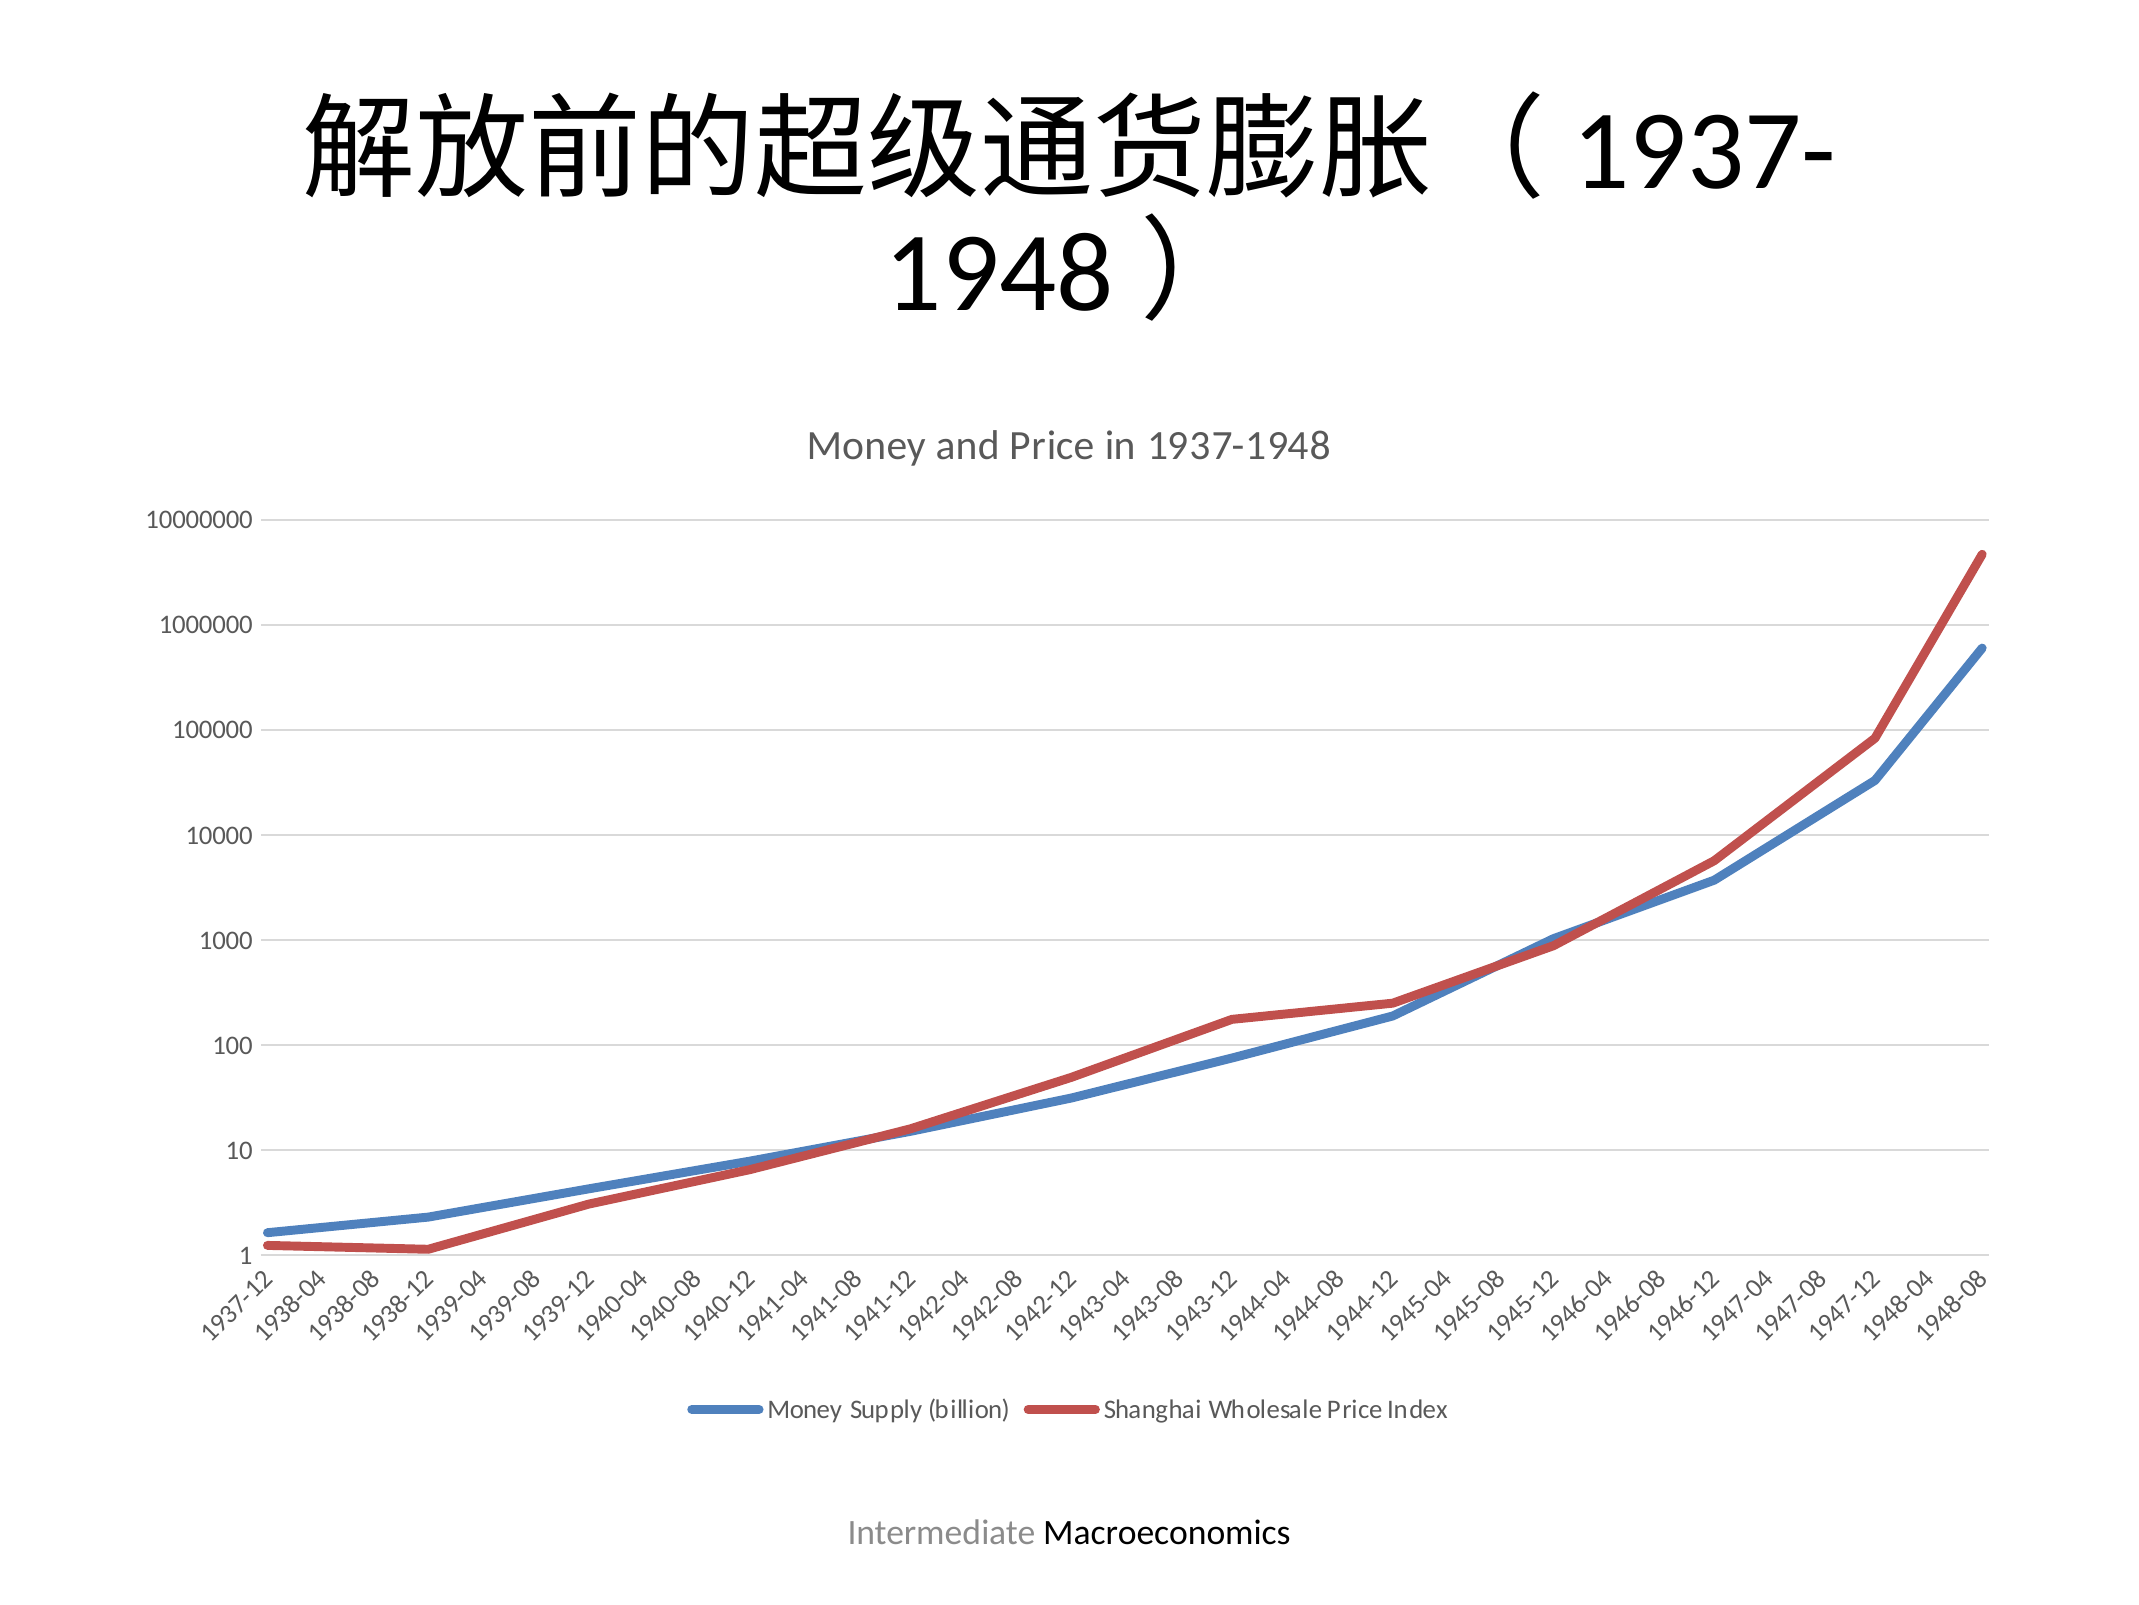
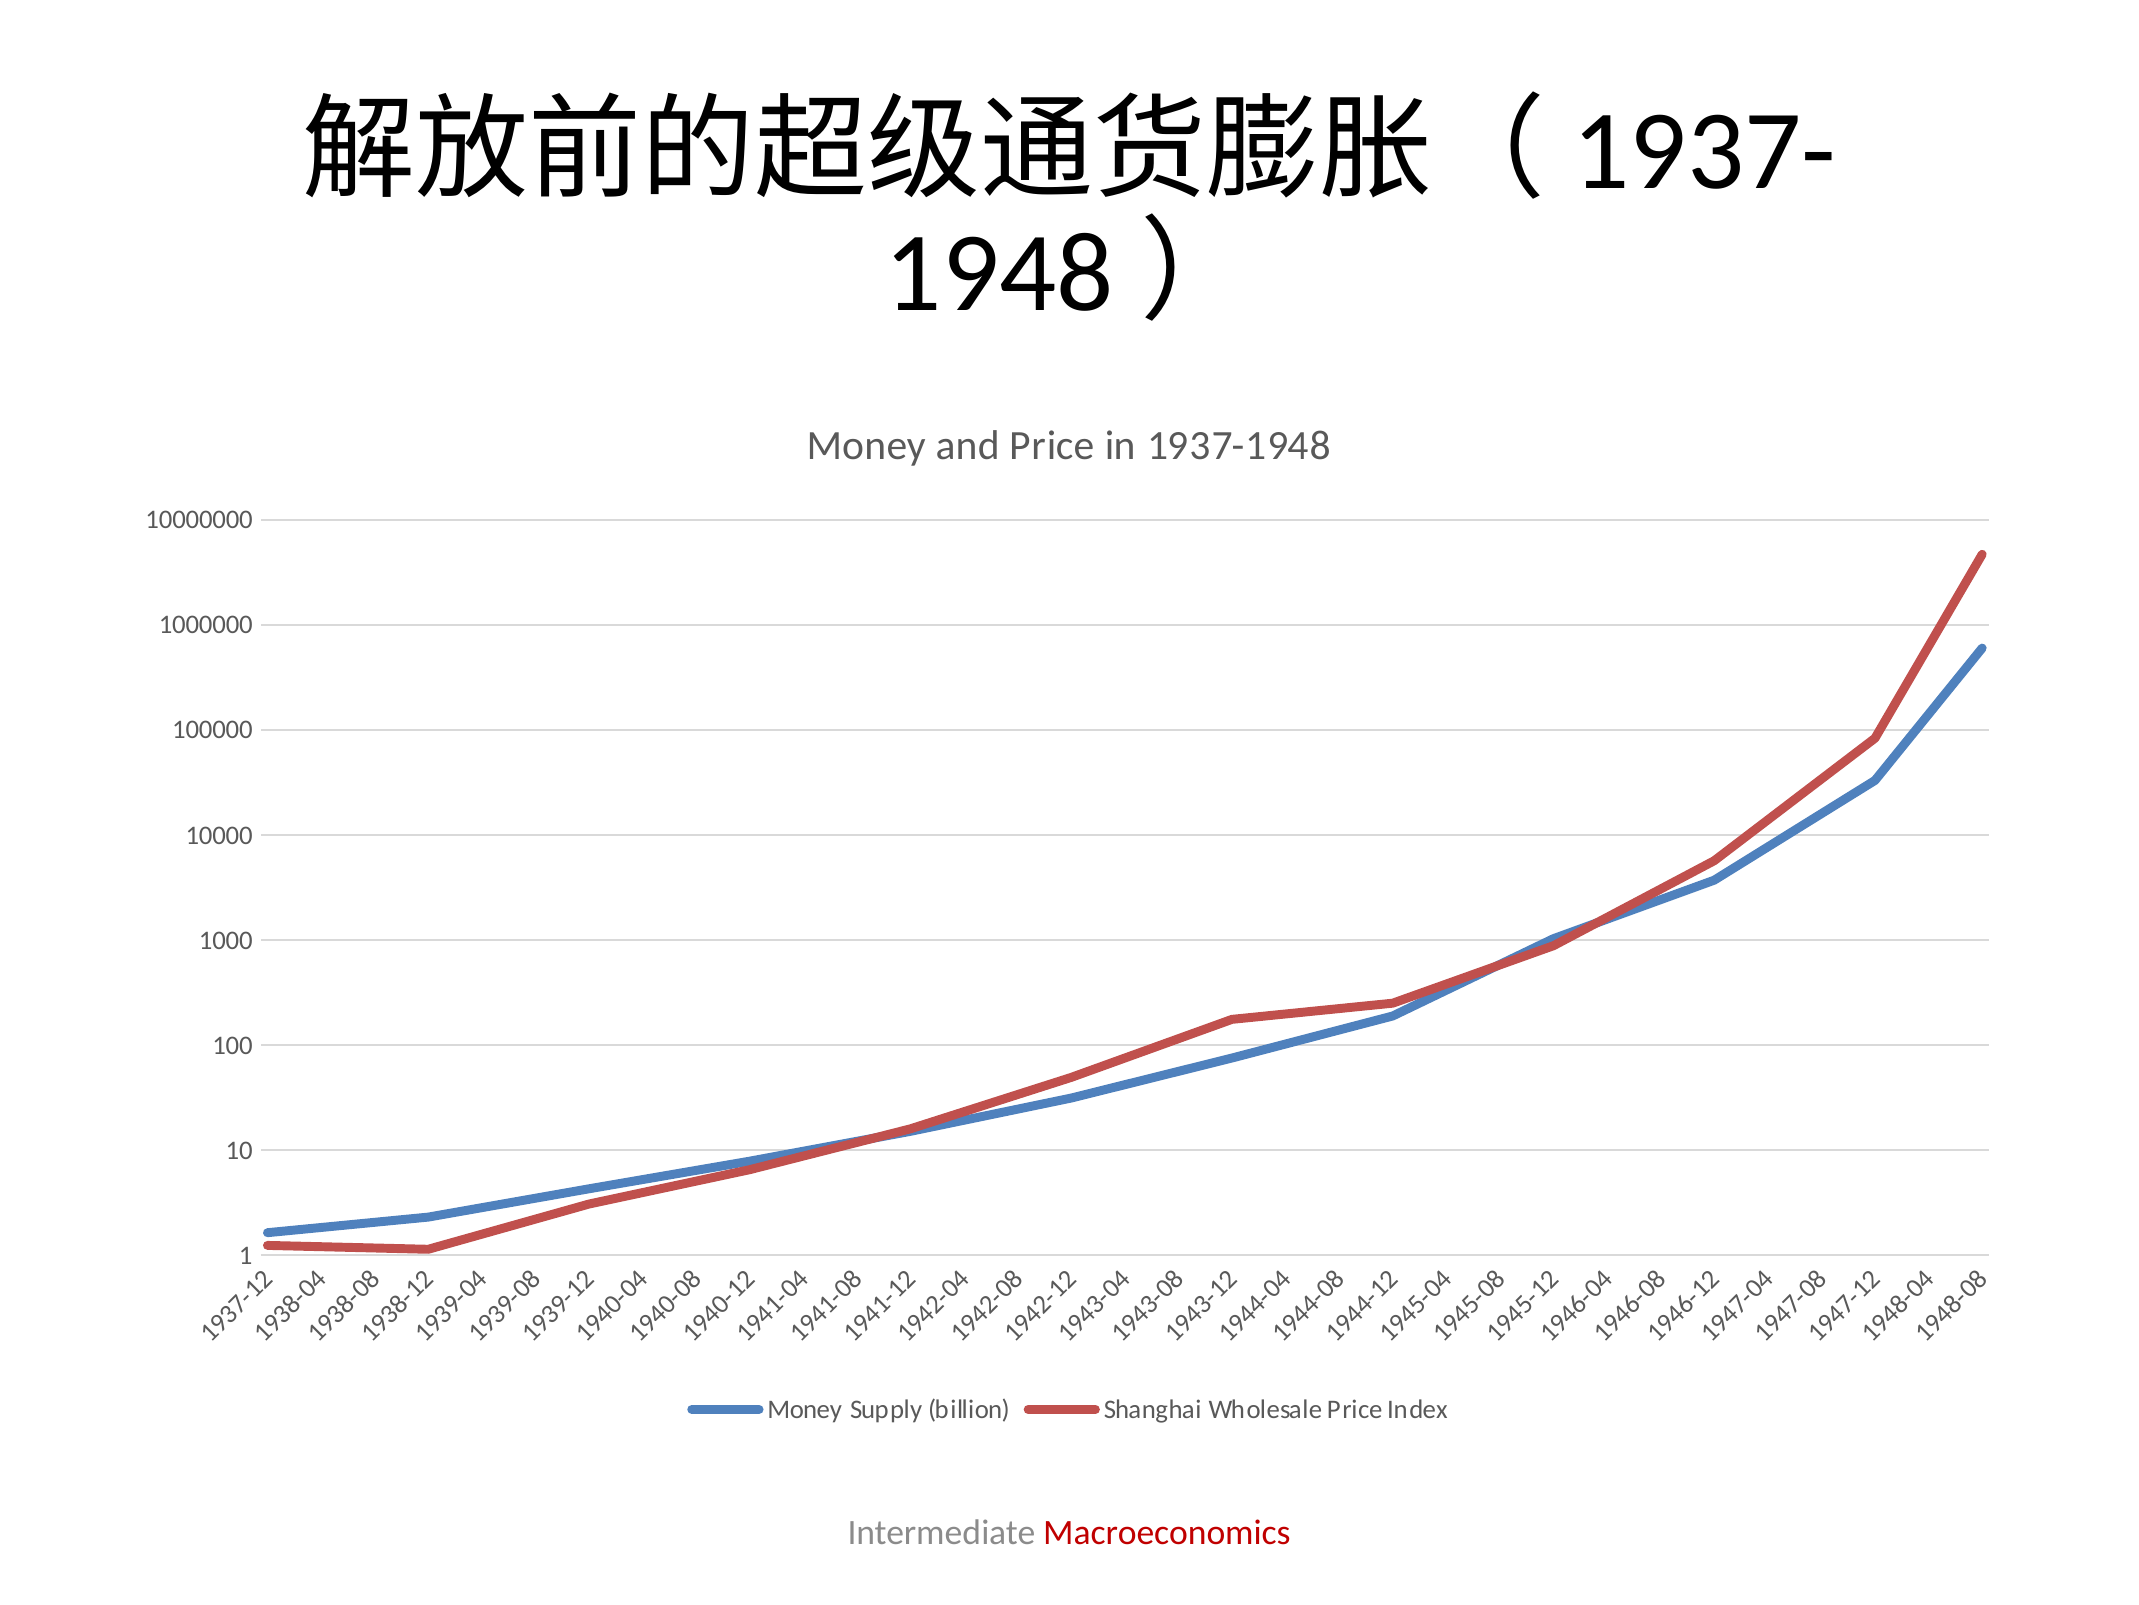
Macroeconomics colour: black -> red (1167, 1532)
